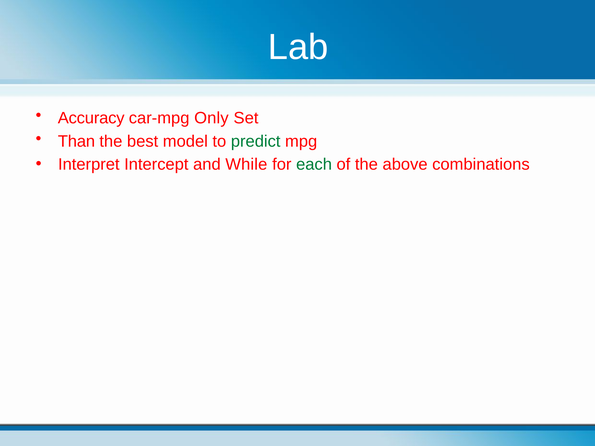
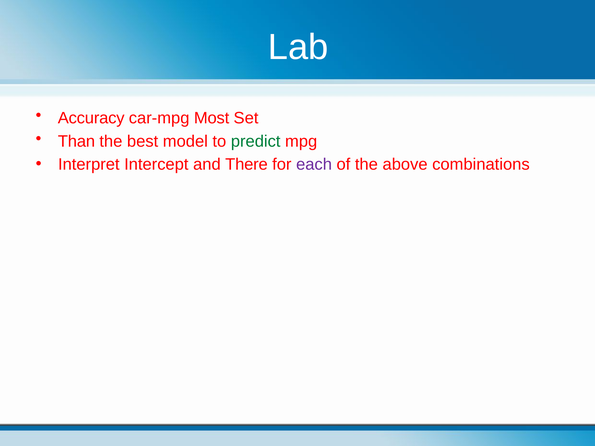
Only: Only -> Most (212, 118)
While: While -> There (247, 164)
each colour: green -> purple (314, 164)
